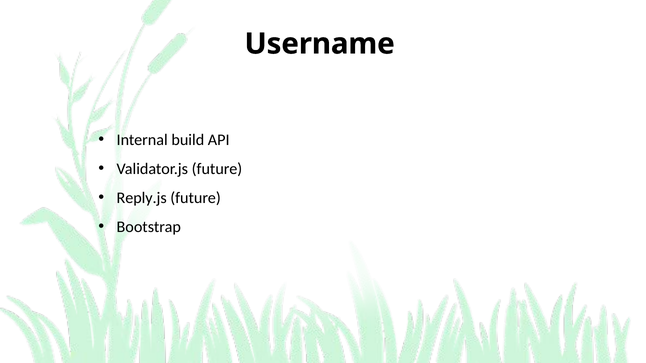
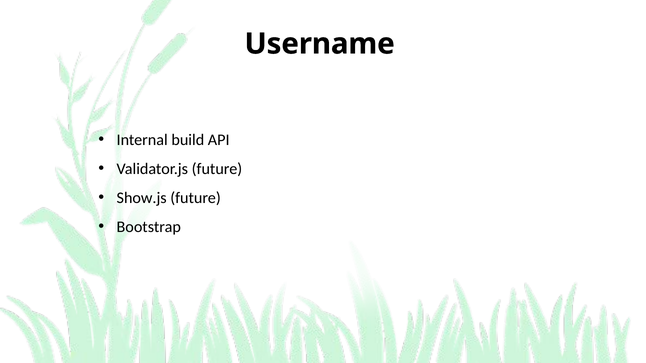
Reply.js: Reply.js -> Show.js (142, 198)
